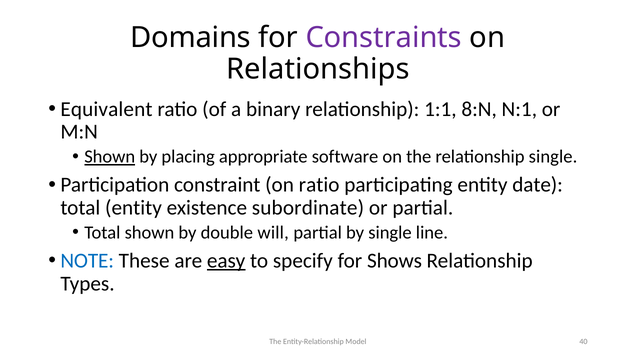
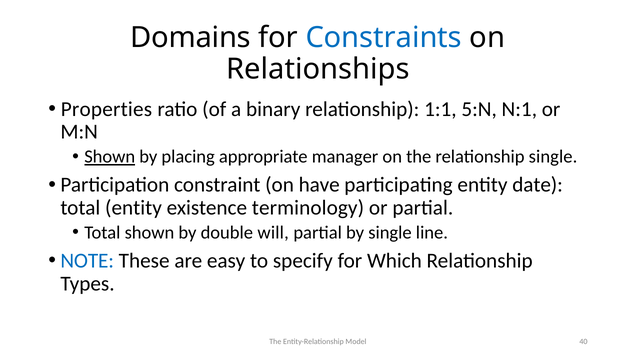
Constraints colour: purple -> blue (384, 38)
Equivalent: Equivalent -> Properties (106, 109)
8:N: 8:N -> 5:N (479, 109)
software: software -> manager (345, 157)
on ratio: ratio -> have (319, 185)
subordinate: subordinate -> terminology (308, 208)
easy underline: present -> none (226, 260)
Shows: Shows -> Which (394, 260)
